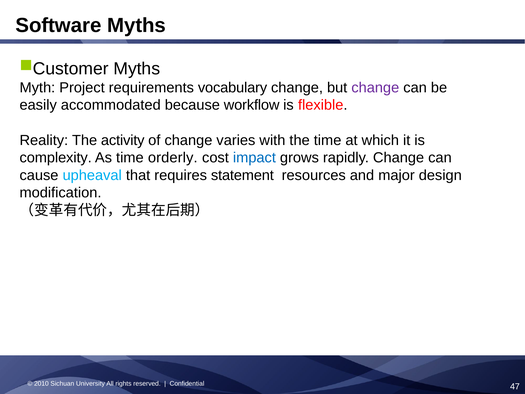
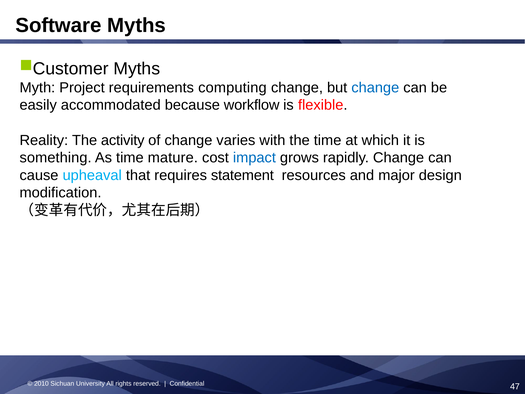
vocabulary: vocabulary -> computing (232, 88)
change colour: purple -> blue (375, 88)
complexity: complexity -> something (56, 158)
orderly: orderly -> mature (173, 158)
